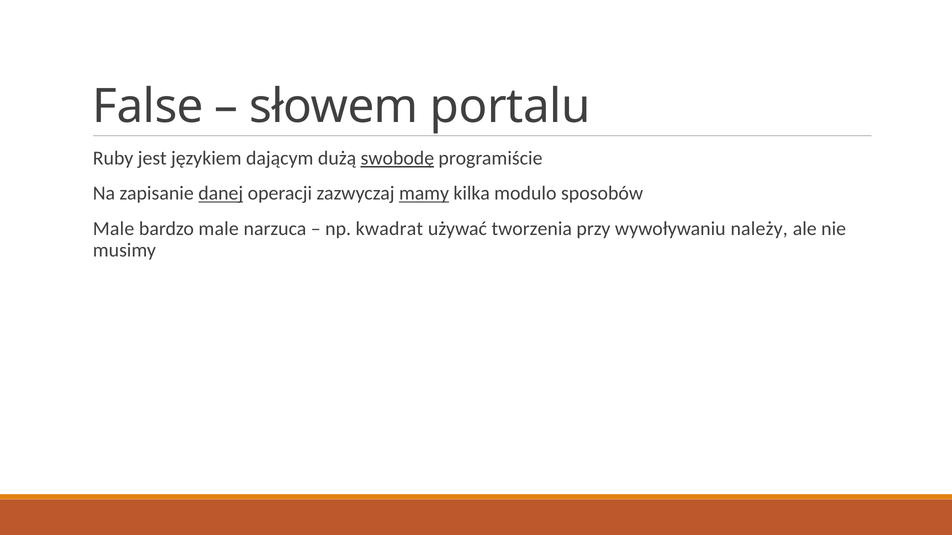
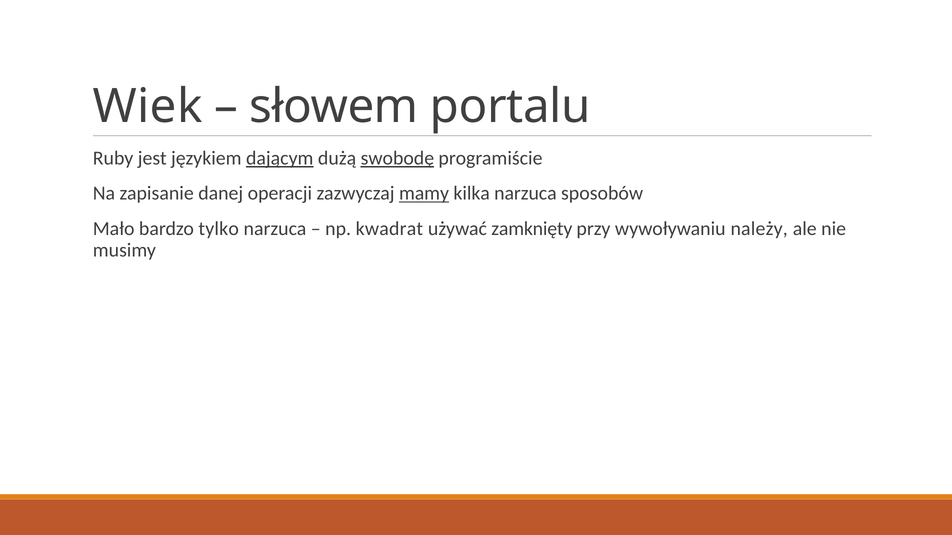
False: False -> Wiek (148, 107)
dającym underline: none -> present (280, 158)
danej underline: present -> none (221, 194)
kilka modulo: modulo -> narzuca (525, 194)
Male: Male -> Mało (114, 229)
bardzo male: male -> tylko (219, 229)
tworzenia: tworzenia -> zamknięty (532, 229)
